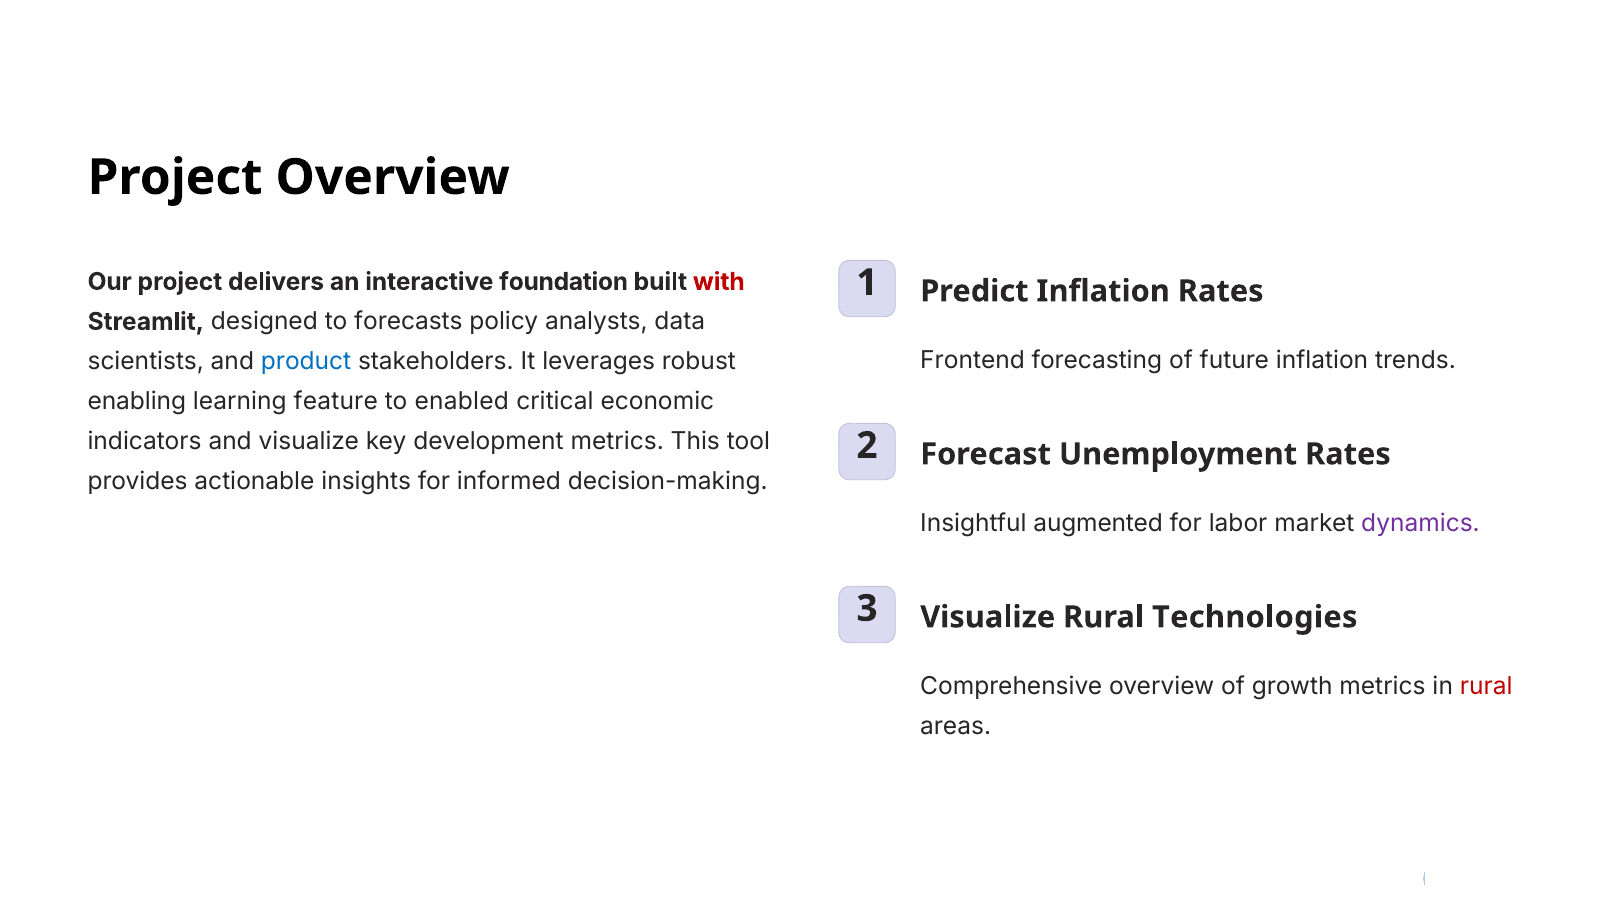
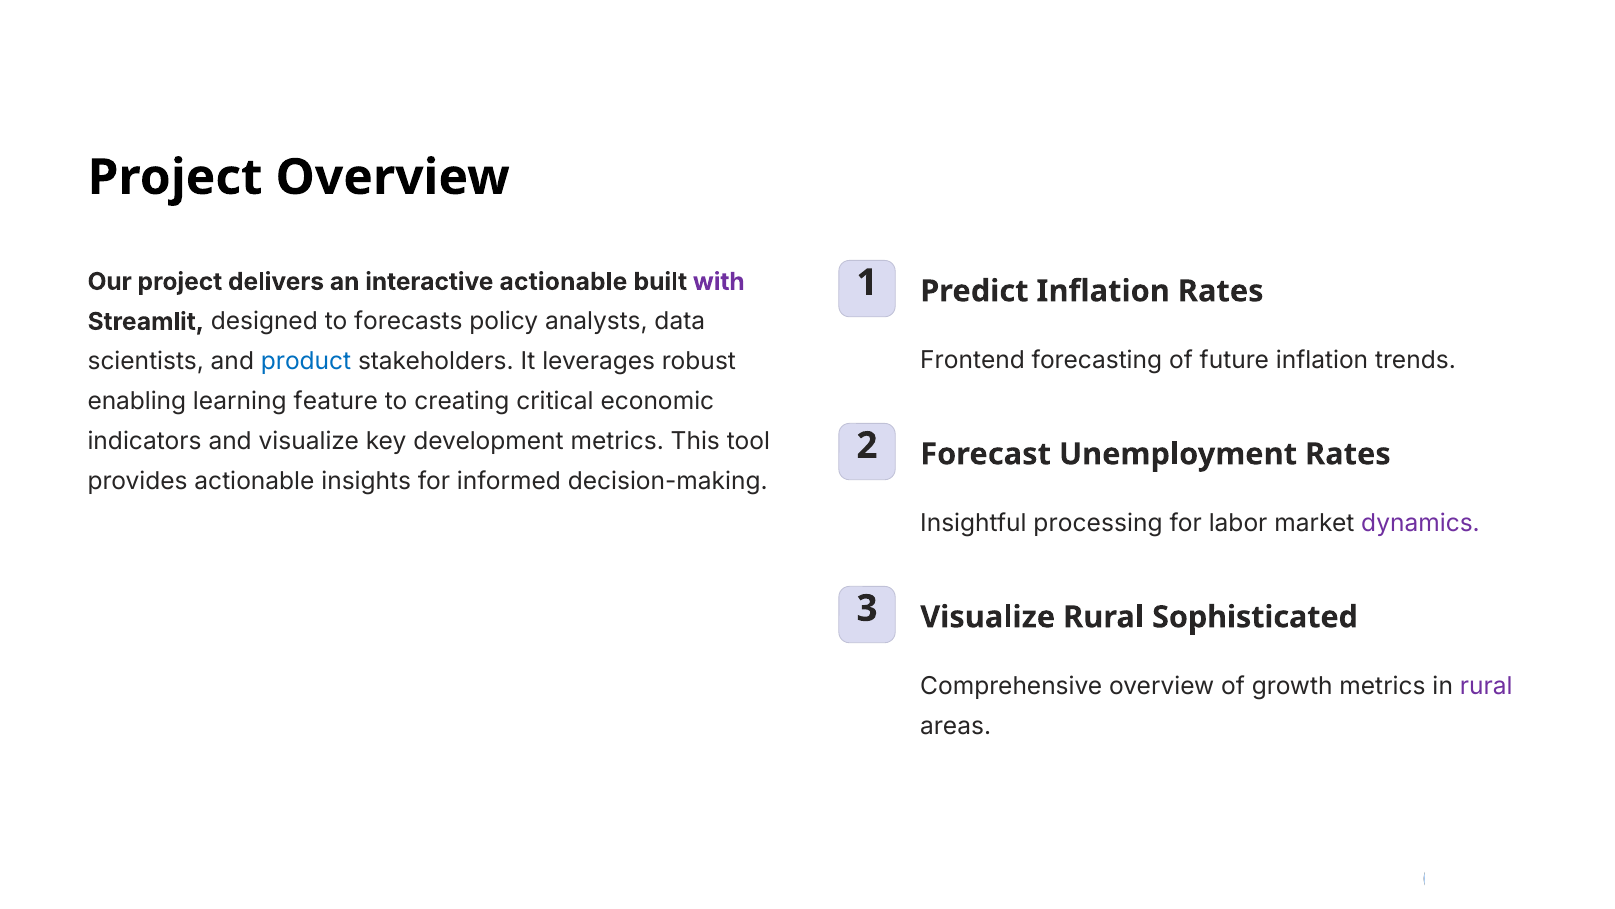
interactive foundation: foundation -> actionable (563, 282)
with colour: red -> purple (719, 282)
enabled: enabled -> creating (462, 401)
augmented: augmented -> processing (1098, 523)
Technologies: Technologies -> Sophisticated (1255, 617)
rural colour: red -> purple (1486, 686)
